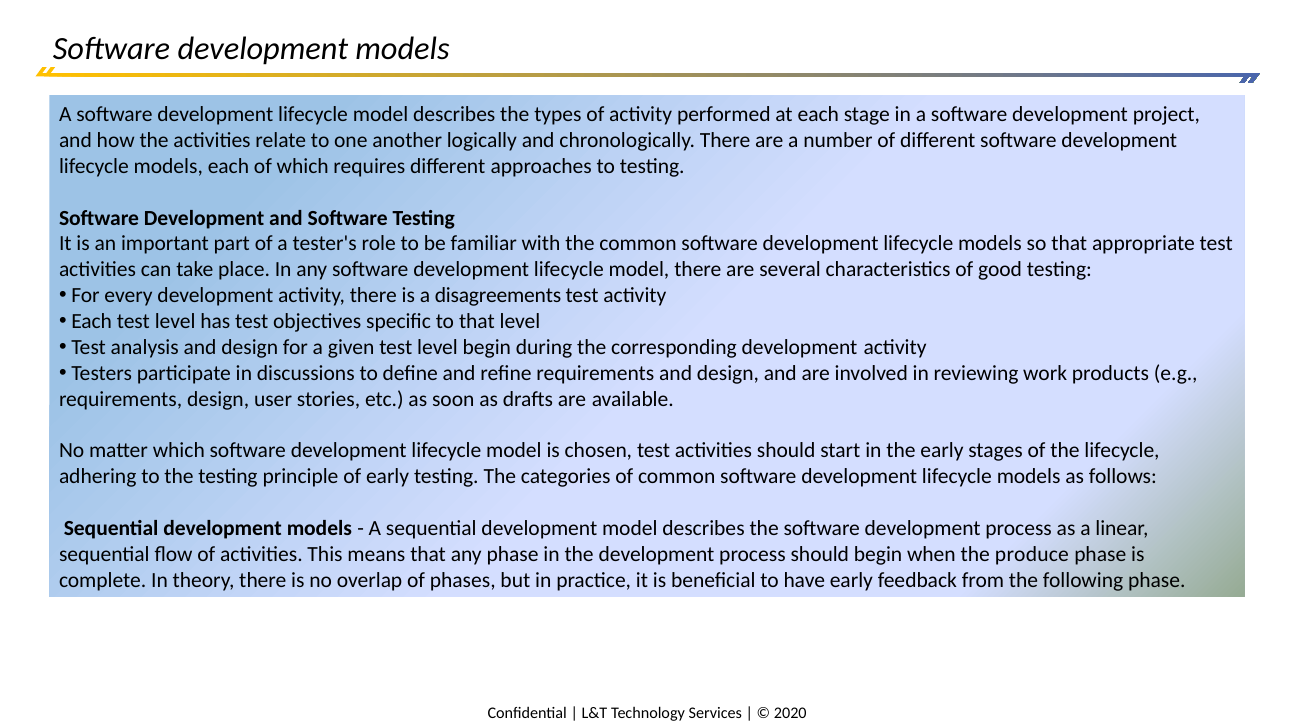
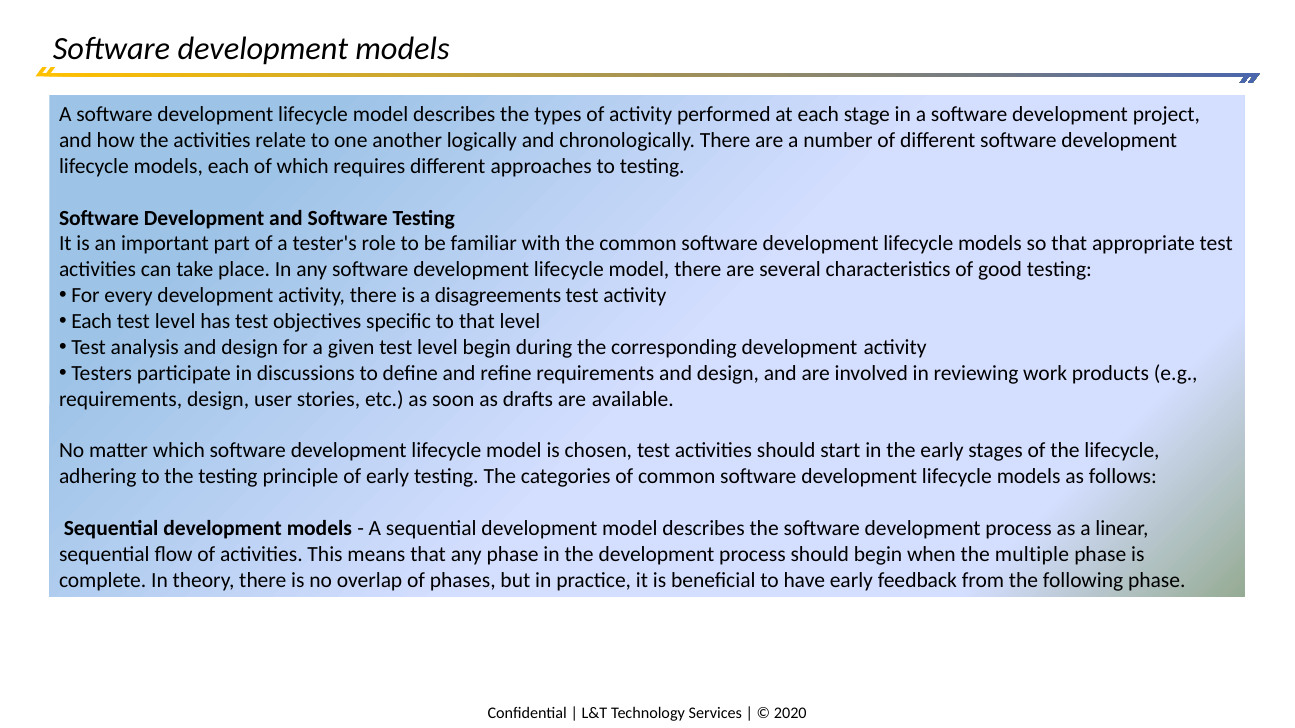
produce: produce -> multiple (1032, 555)
